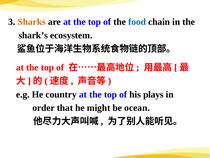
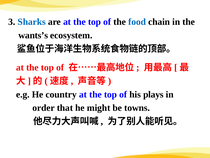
Sharks colour: orange -> blue (32, 22)
shark’s: shark’s -> wants’s (33, 35)
ocean: ocean -> towns (137, 108)
